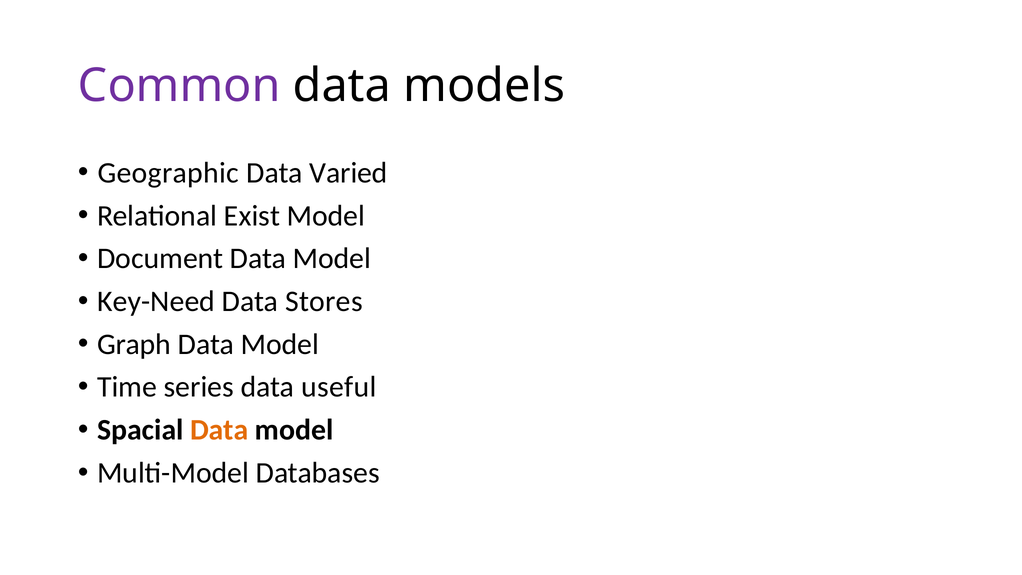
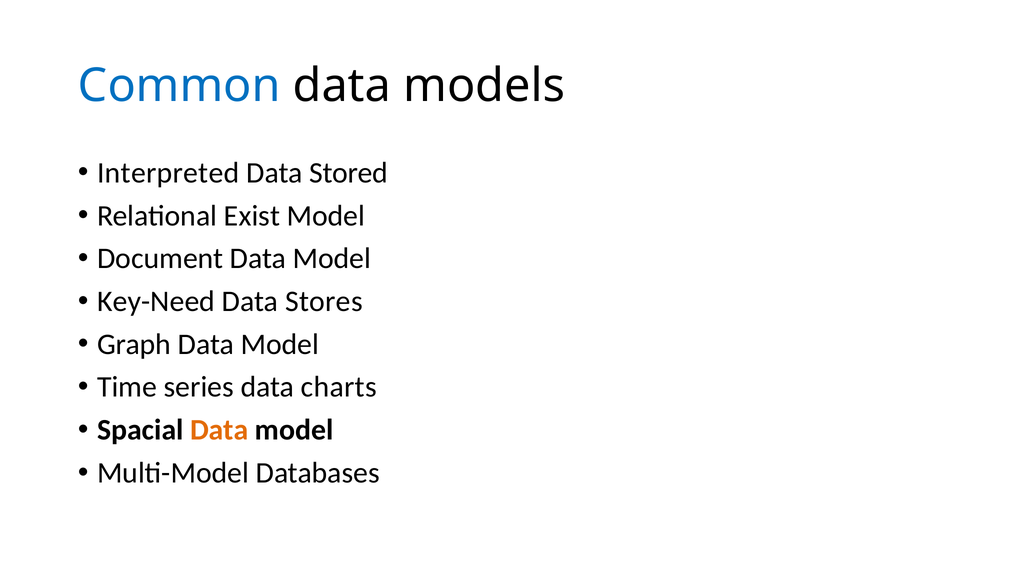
Common colour: purple -> blue (179, 86)
Geographic: Geographic -> Interpreted (168, 173)
Varied: Varied -> Stored (349, 173)
useful: useful -> charts (339, 387)
